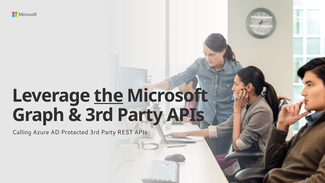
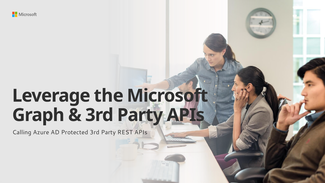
the underline: present -> none (109, 96)
